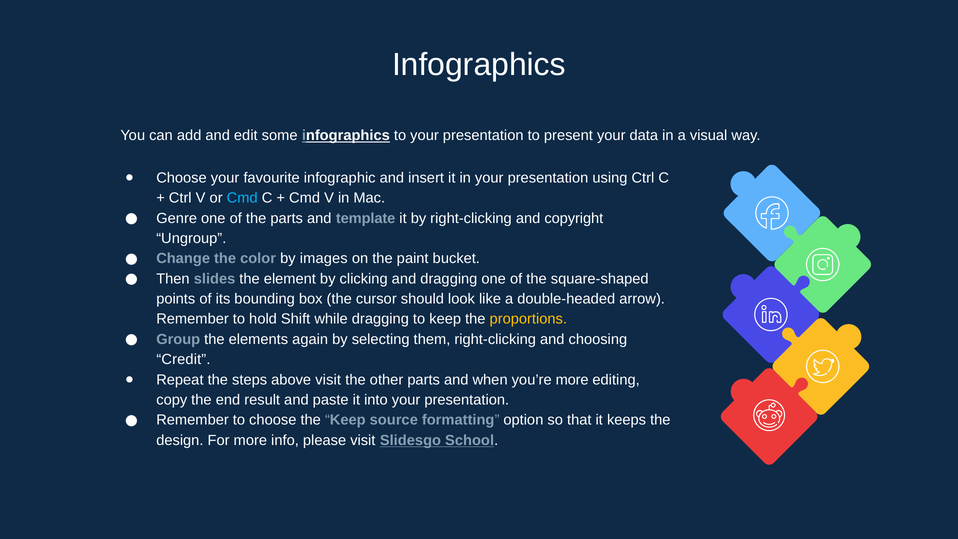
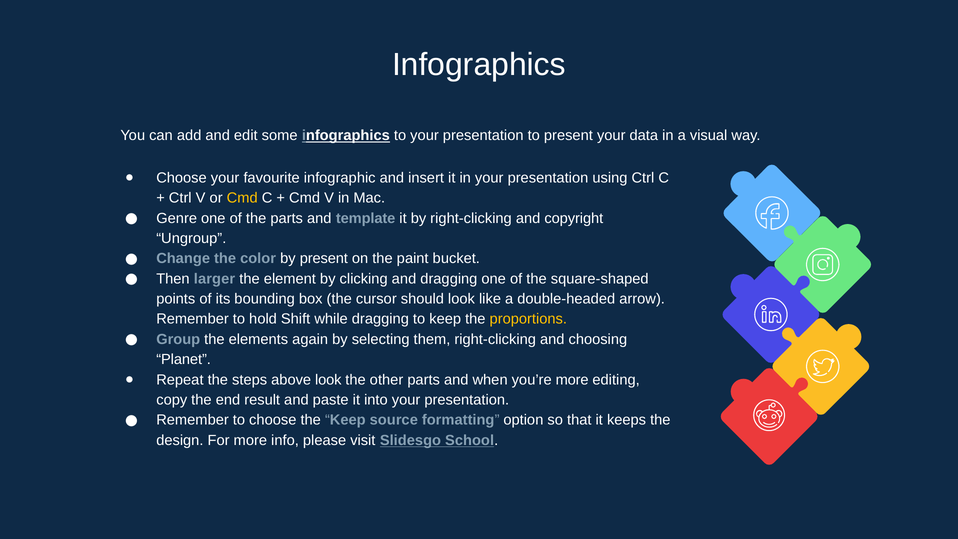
Cmd colour: light blue -> yellow (242, 198)
by images: images -> present (324, 259)
slides: slides -> larger (214, 279)
Credit: Credit -> Planet (184, 359)
above visit: visit -> look (328, 380)
